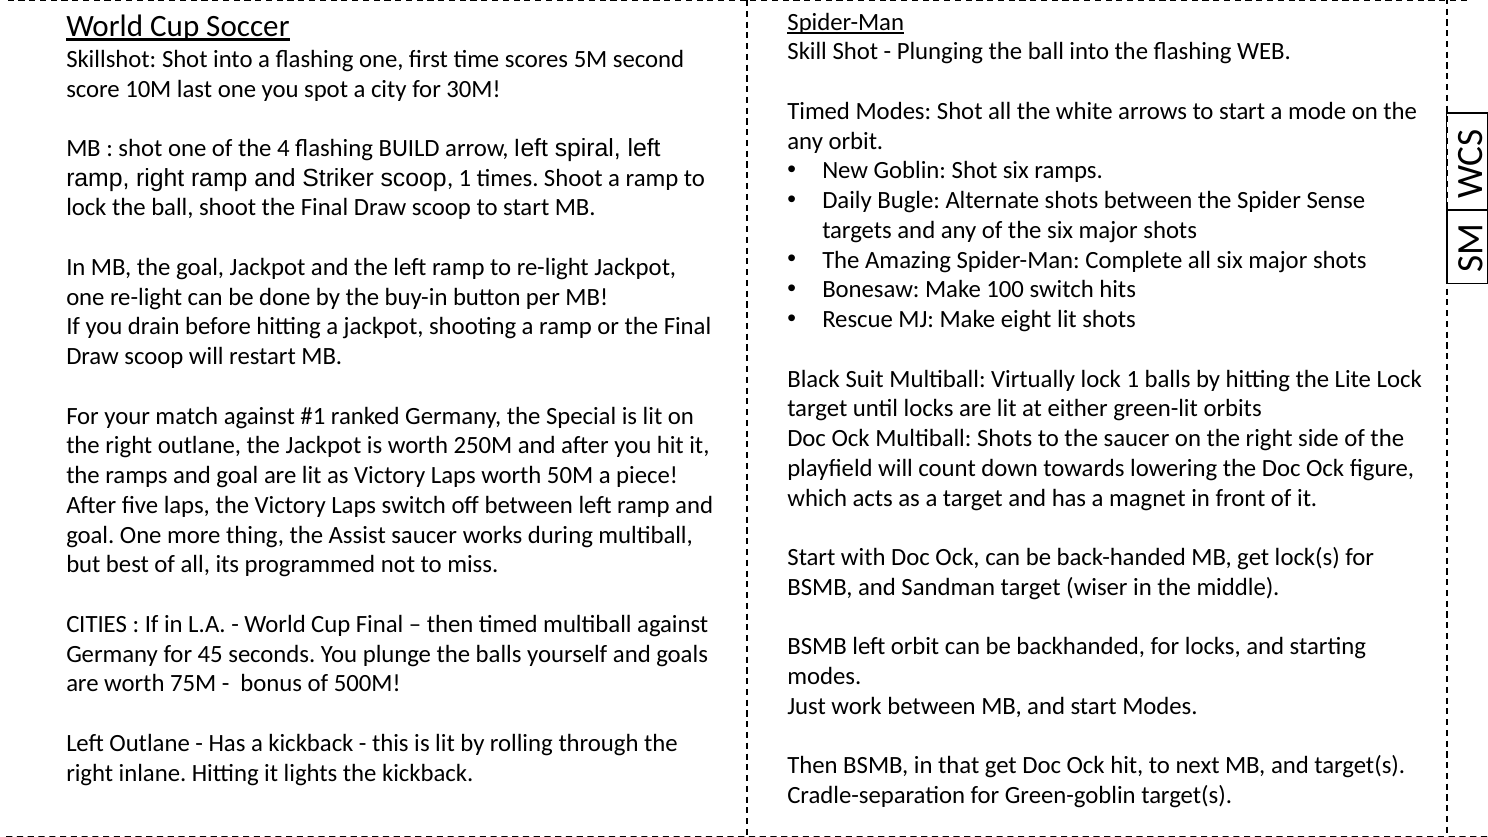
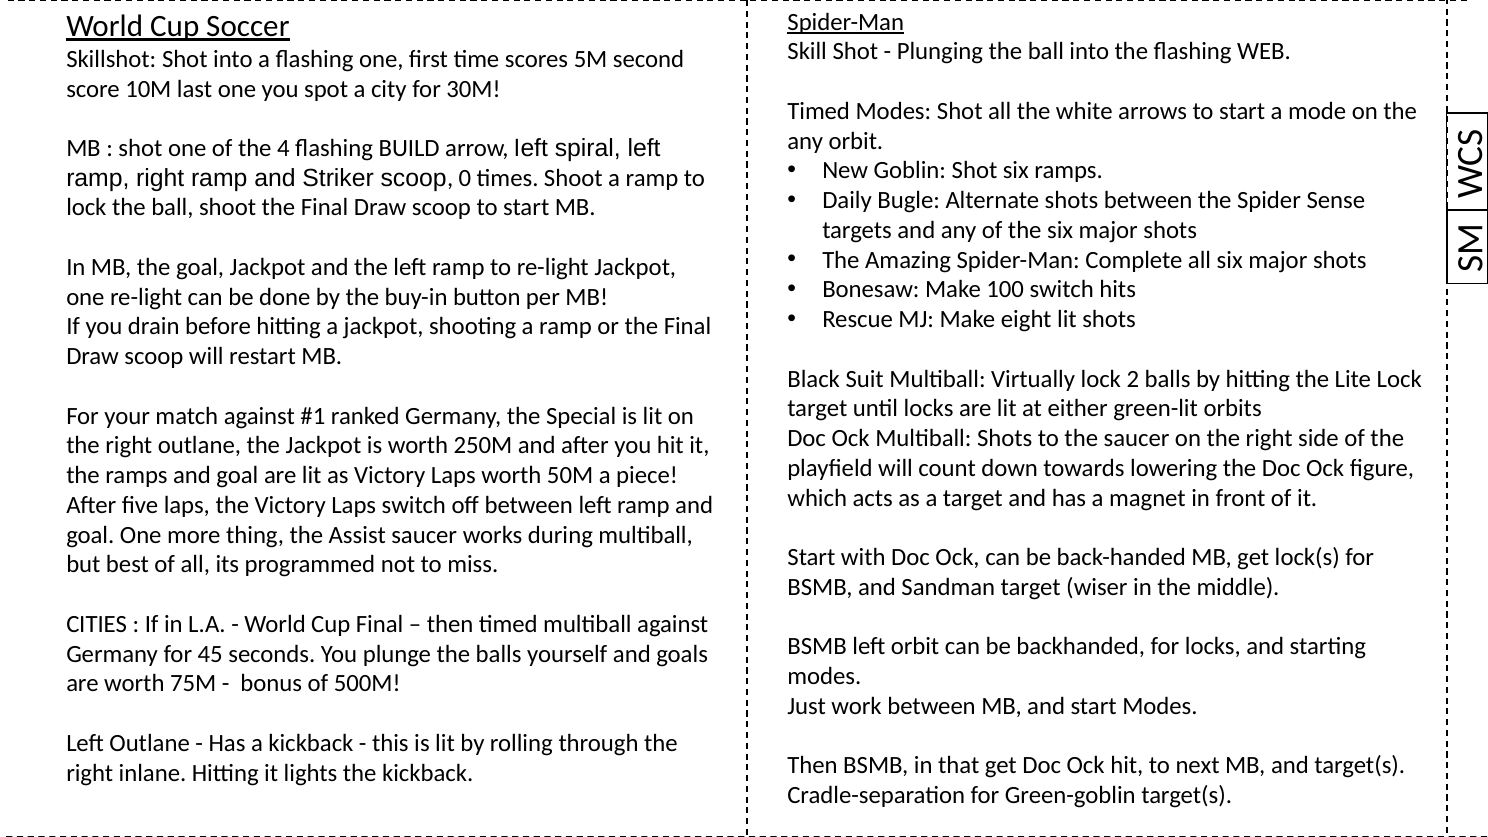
scoop 1: 1 -> 0 (465, 178)
lock 1: 1 -> 2 (1133, 379)
